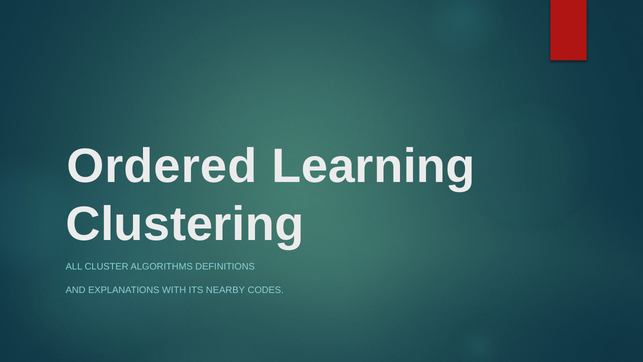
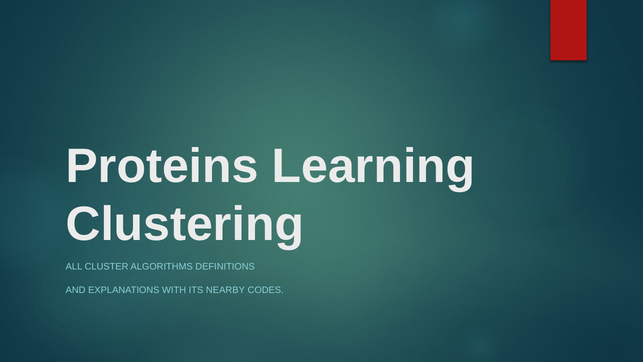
Ordered: Ordered -> Proteins (162, 166)
